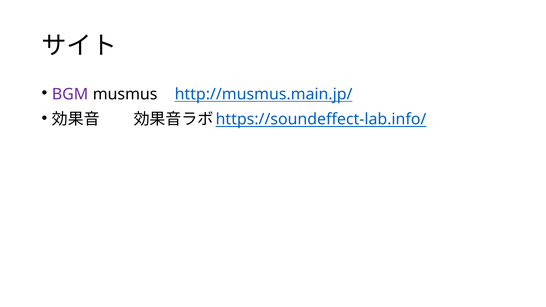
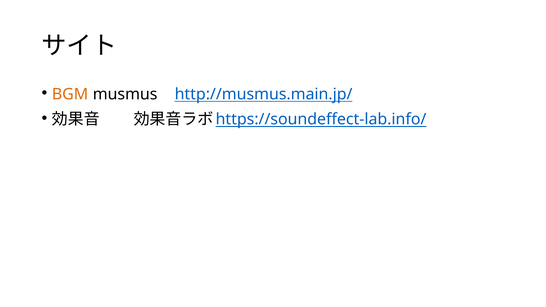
BGM colour: purple -> orange (70, 94)
